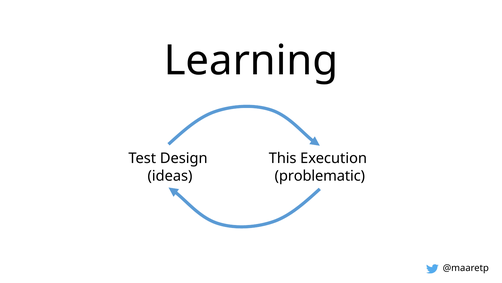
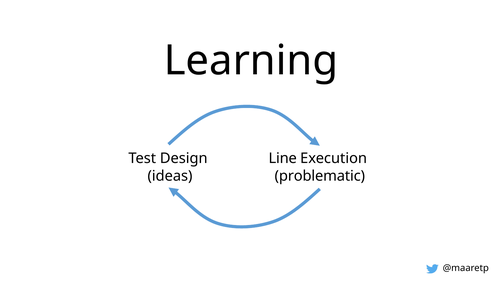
This: This -> Line (283, 158)
